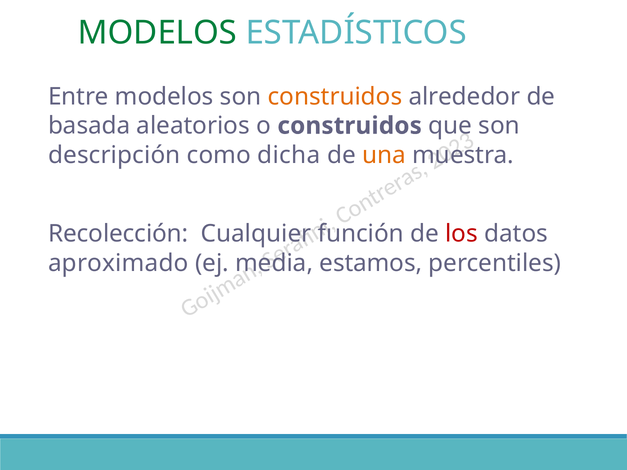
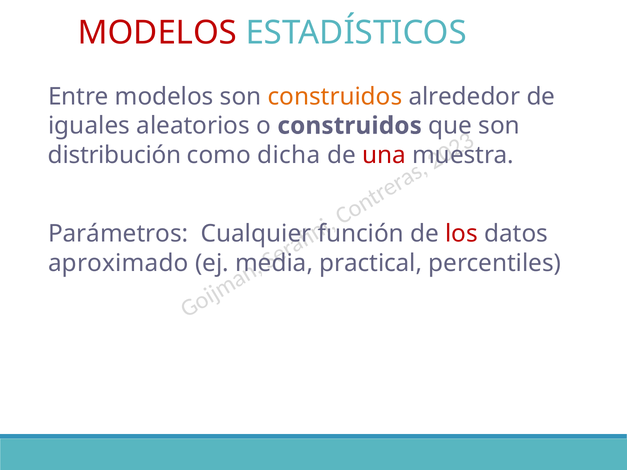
MODELOS colour: green -> red (157, 33)
basada: basada -> iguales (89, 126)
descripción: descripción -> distribución (114, 155)
una colour: orange -> red (384, 155)
Recolección: Recolección -> Parámetros (118, 234)
estamos: estamos -> practical (371, 263)
